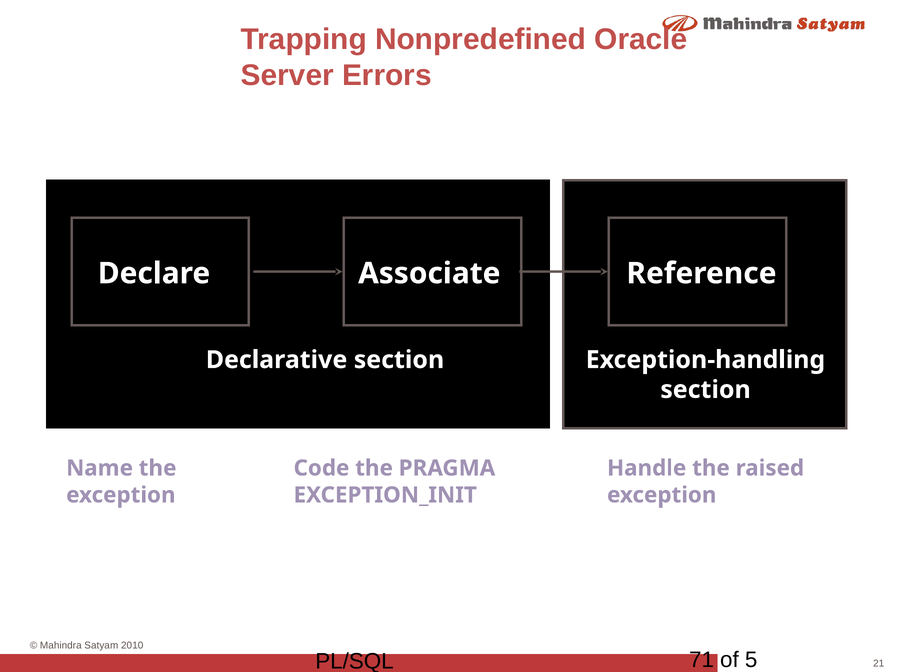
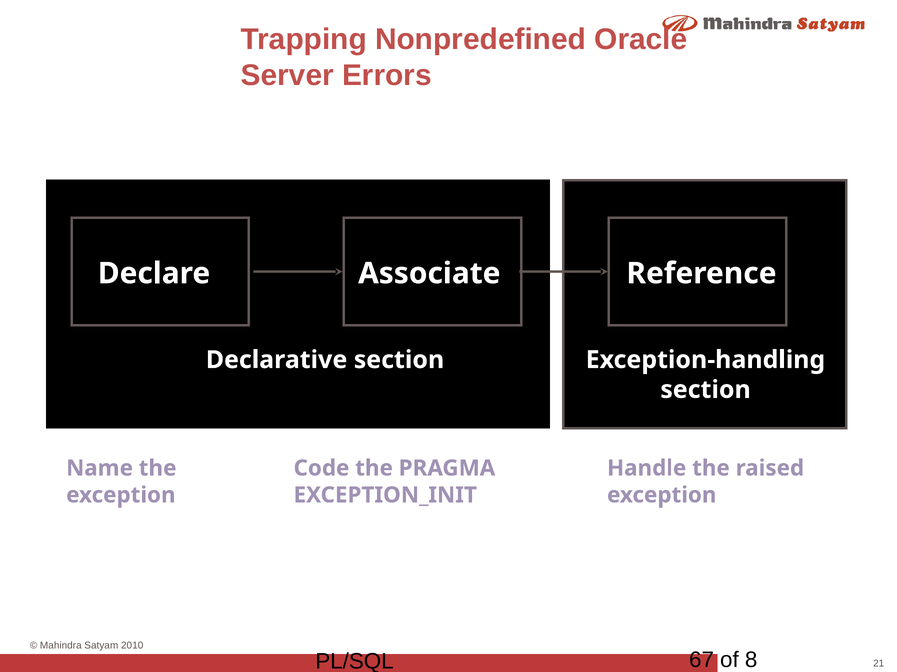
71: 71 -> 67 (702, 660)
5: 5 -> 8 (751, 660)
